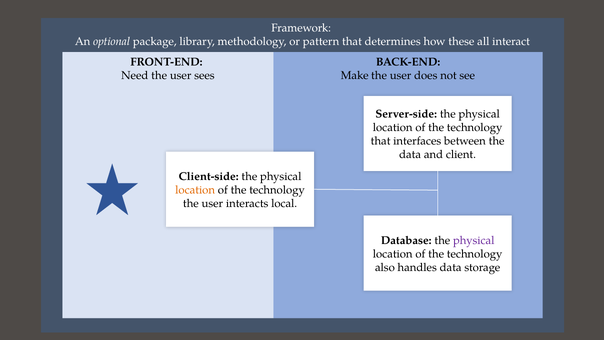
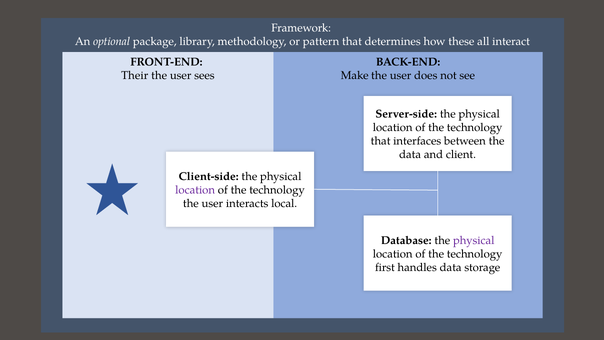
Need: Need -> Their (135, 75)
location colour: orange -> purple (195, 190)
also: also -> first (385, 267)
